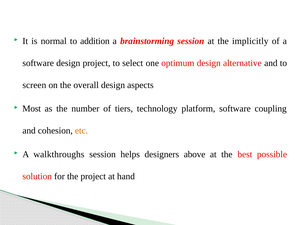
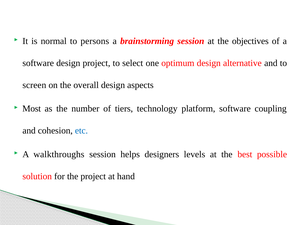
addition: addition -> persons (95, 41)
implicitly: implicitly -> objectives (250, 41)
etc colour: orange -> blue (81, 131)
above: above -> levels (195, 154)
